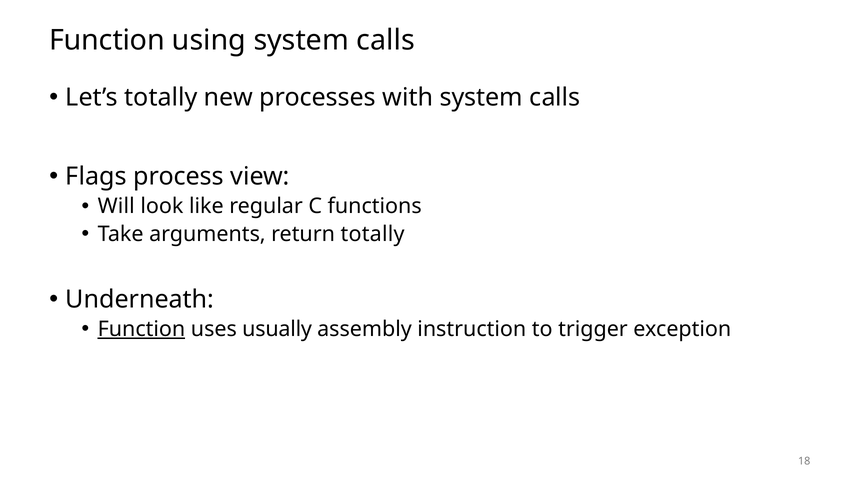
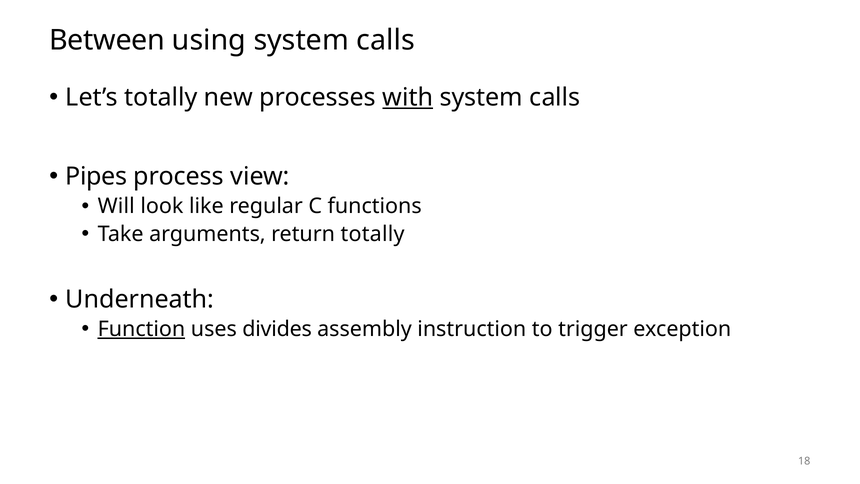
Function: Function -> Between (107, 40)
with underline: none -> present (408, 97)
Flags: Flags -> Pipes (96, 177)
usually: usually -> divides (277, 329)
